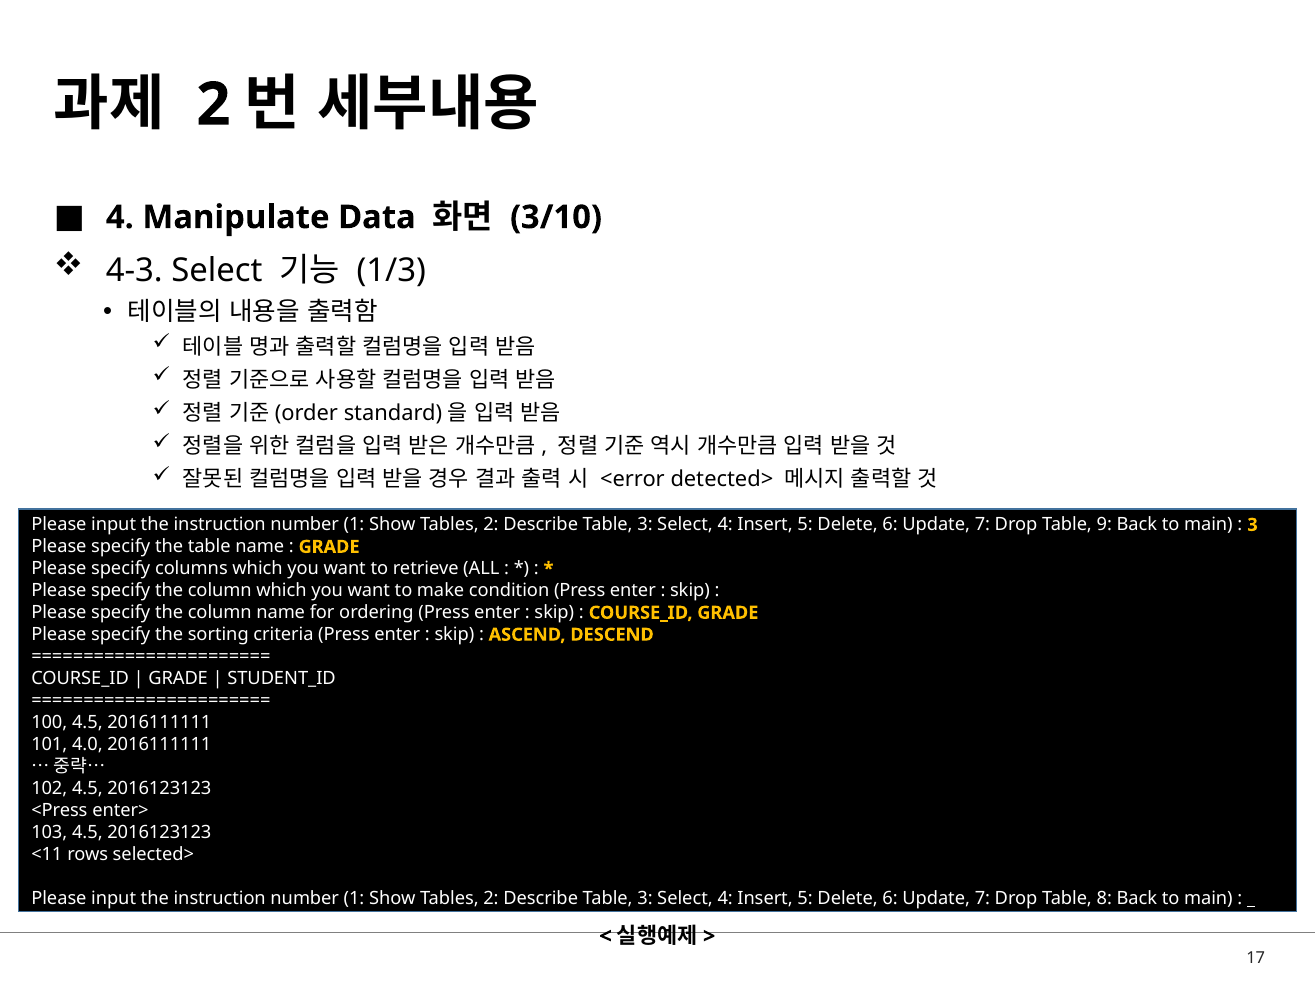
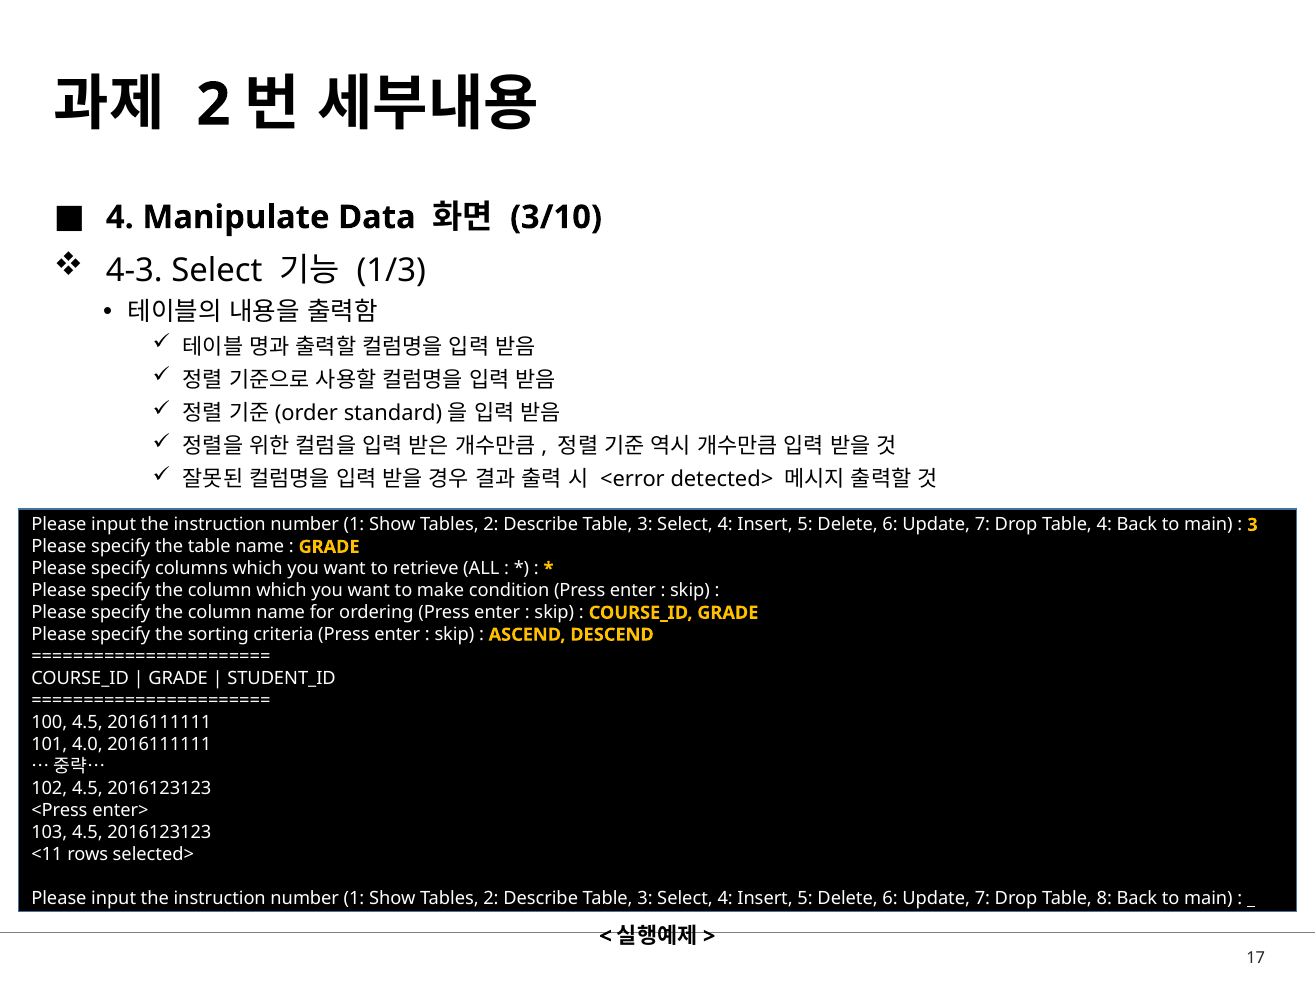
Table 9: 9 -> 4 (1104, 524)
